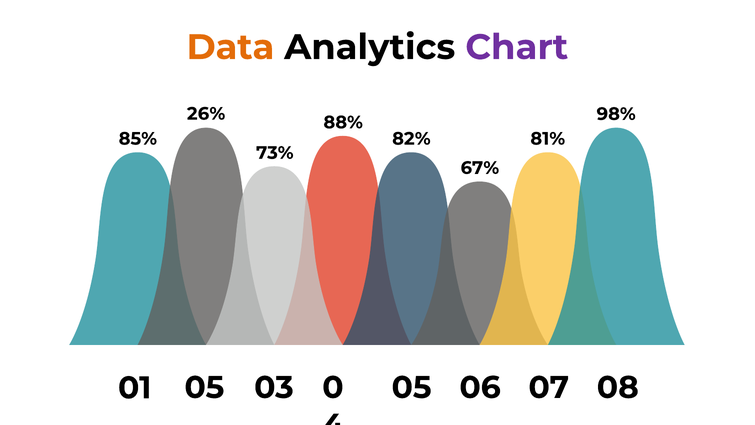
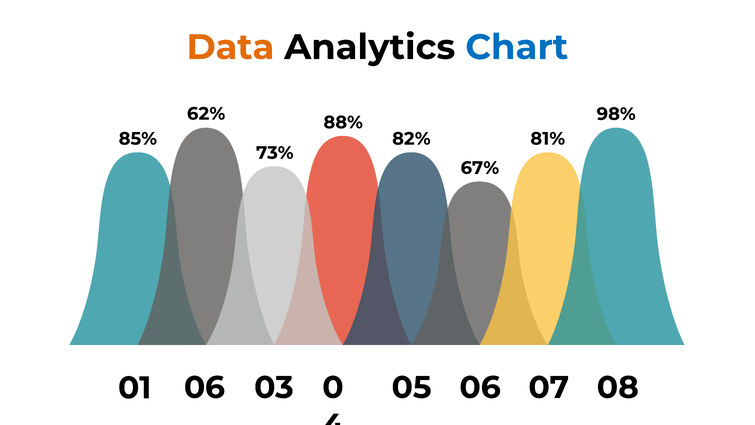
Chart colour: purple -> blue (517, 47)
26%: 26% -> 62% (206, 114)
01 05: 05 -> 06 (204, 387)
